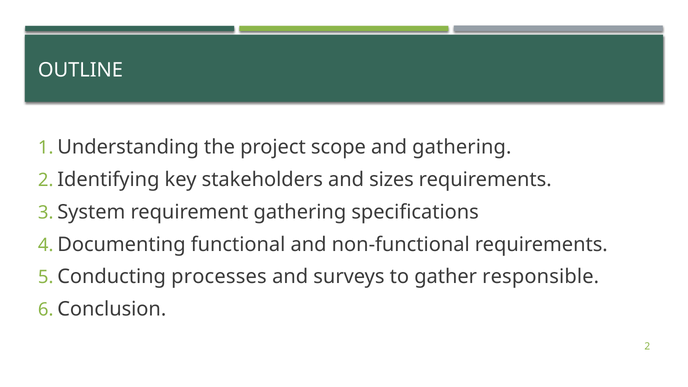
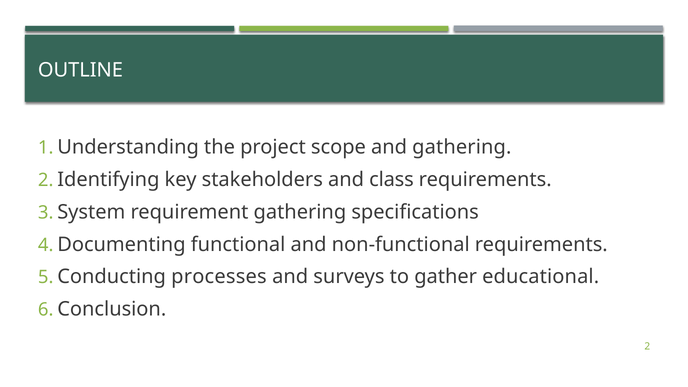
sizes: sizes -> class (391, 180)
responsible: responsible -> educational (541, 277)
